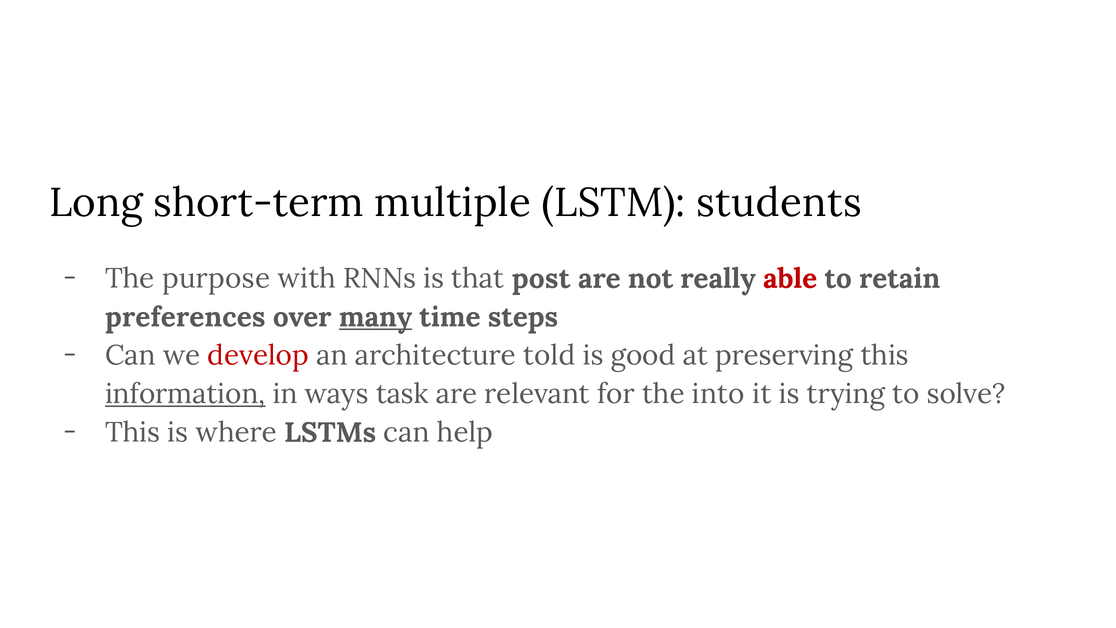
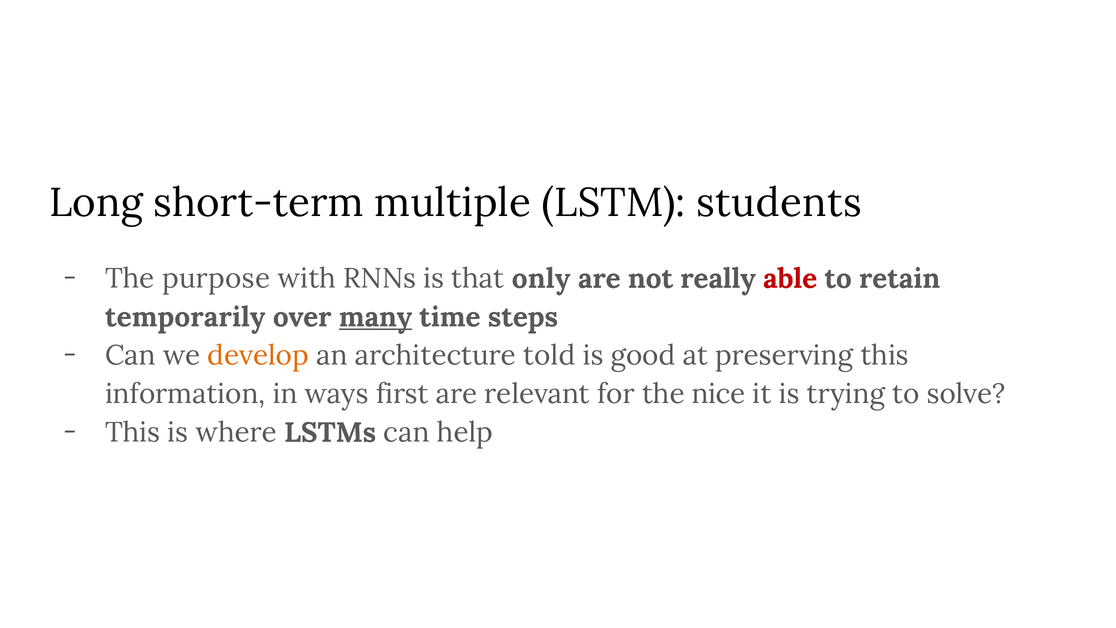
post: post -> only (541, 279)
preferences: preferences -> temporarily (185, 317)
develop colour: red -> orange (258, 356)
information underline: present -> none (185, 394)
task: task -> first (402, 394)
into: into -> nice (719, 394)
